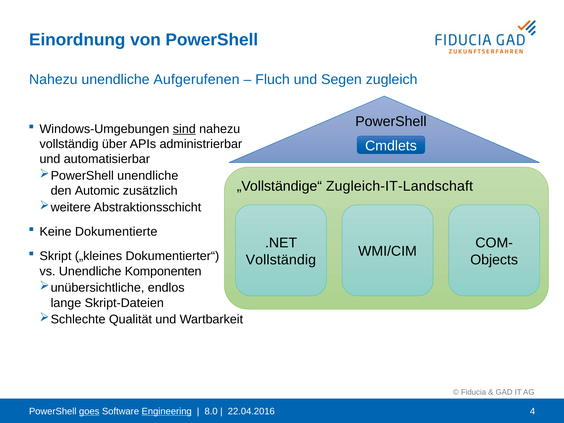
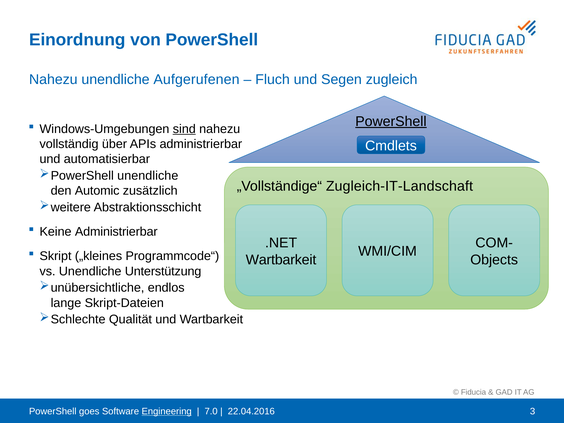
PowerShell underline: none -> present (391, 121)
Keine Dokumentierte: Dokumentierte -> Administrierbar (116, 232)
Dokumentierter“: Dokumentierter“ -> Programmcode“ (172, 256)
Vollständig: Vollständig -> Wartbarkeit (281, 260)
Komponenten: Komponenten -> Unterstützung (163, 271)
goes underline: present -> none (89, 411)
8.0: 8.0 -> 7.0 (211, 411)
4: 4 -> 3 (533, 411)
